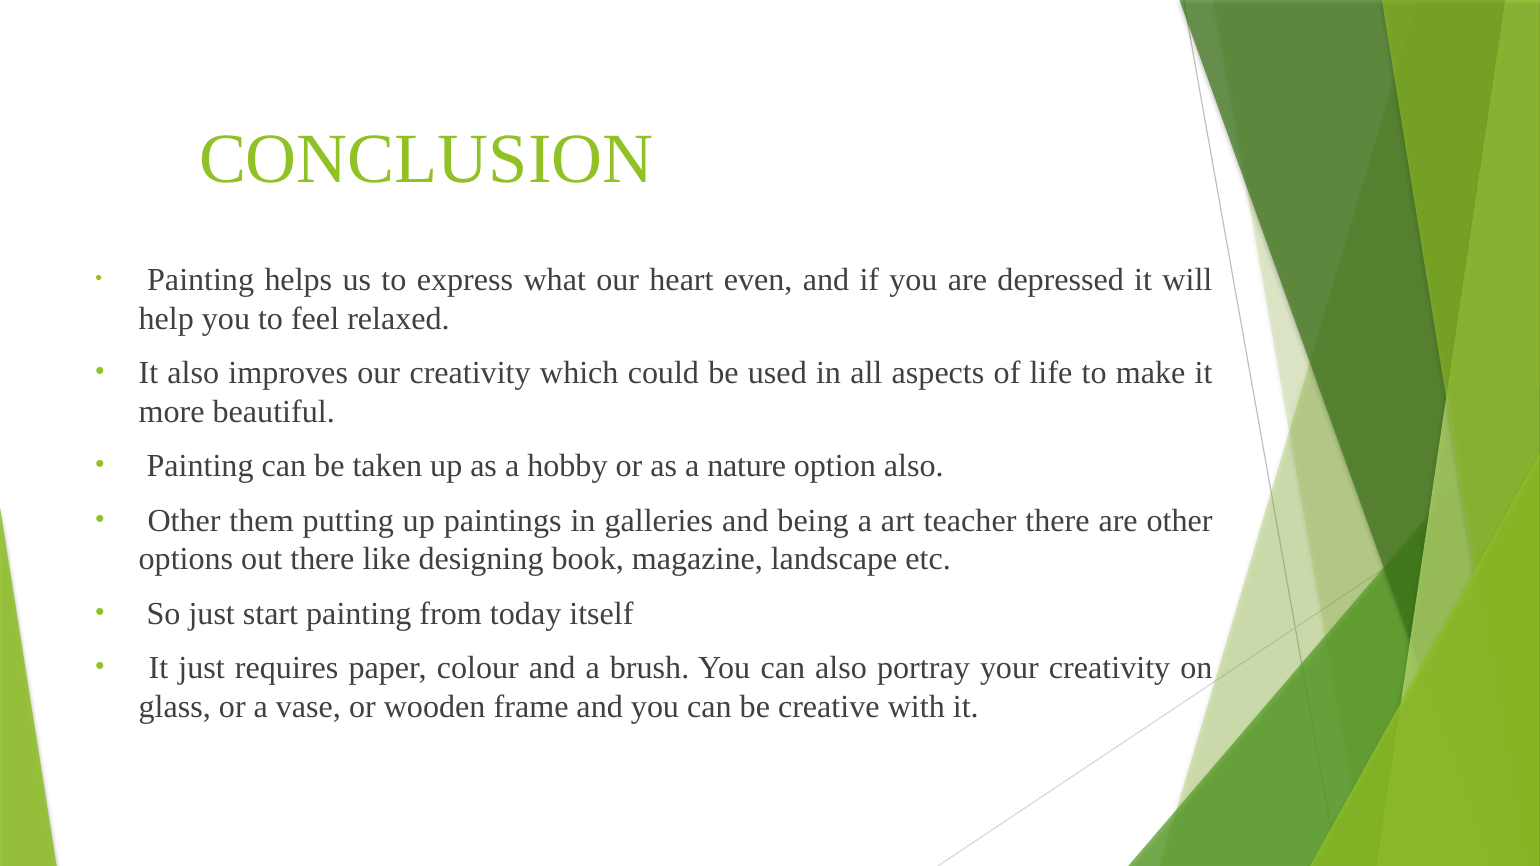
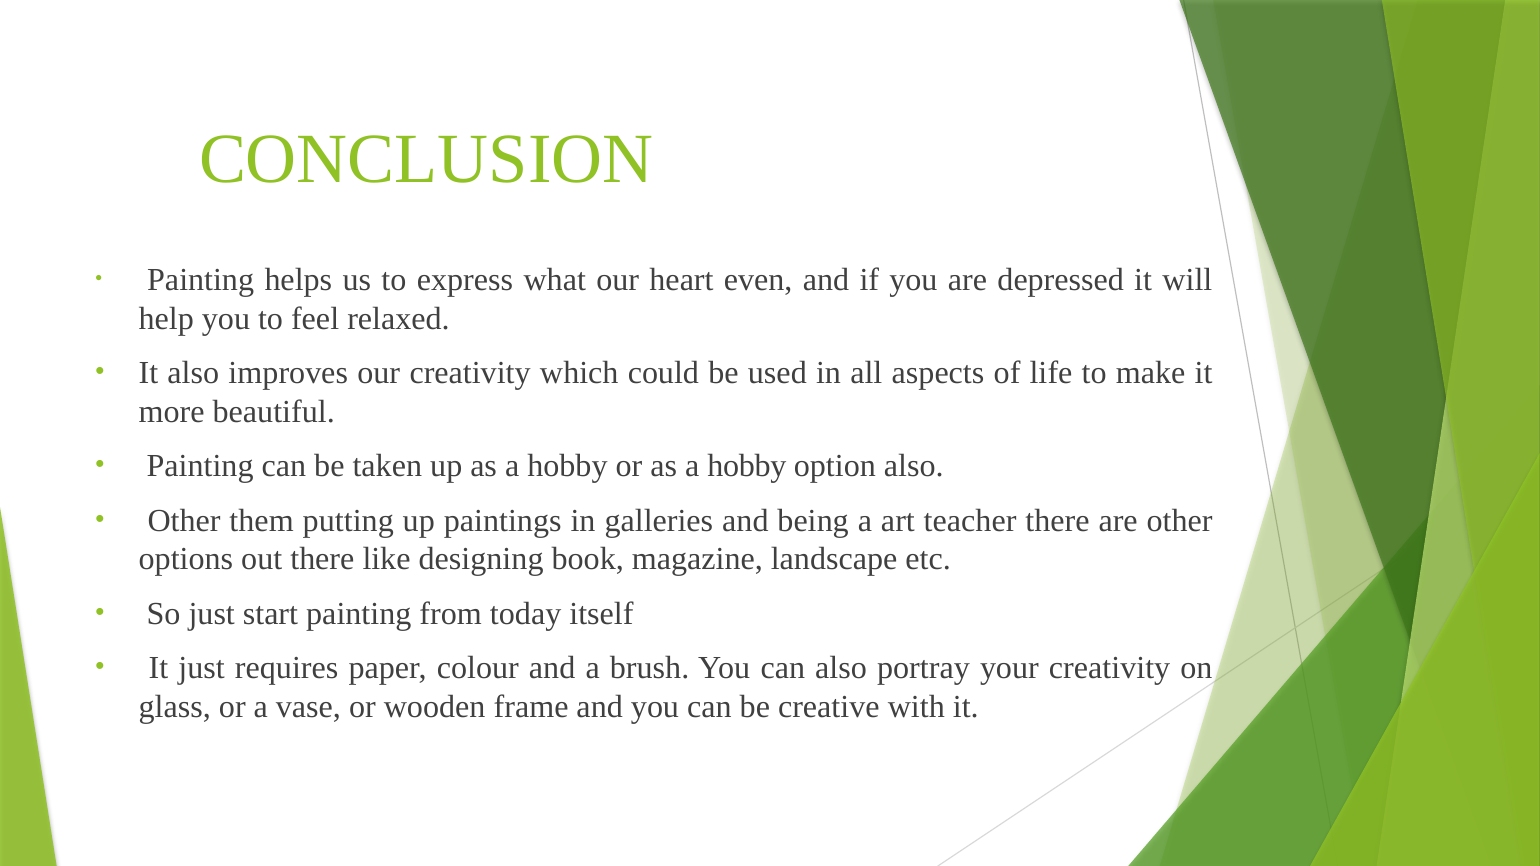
or as a nature: nature -> hobby (747, 466)
